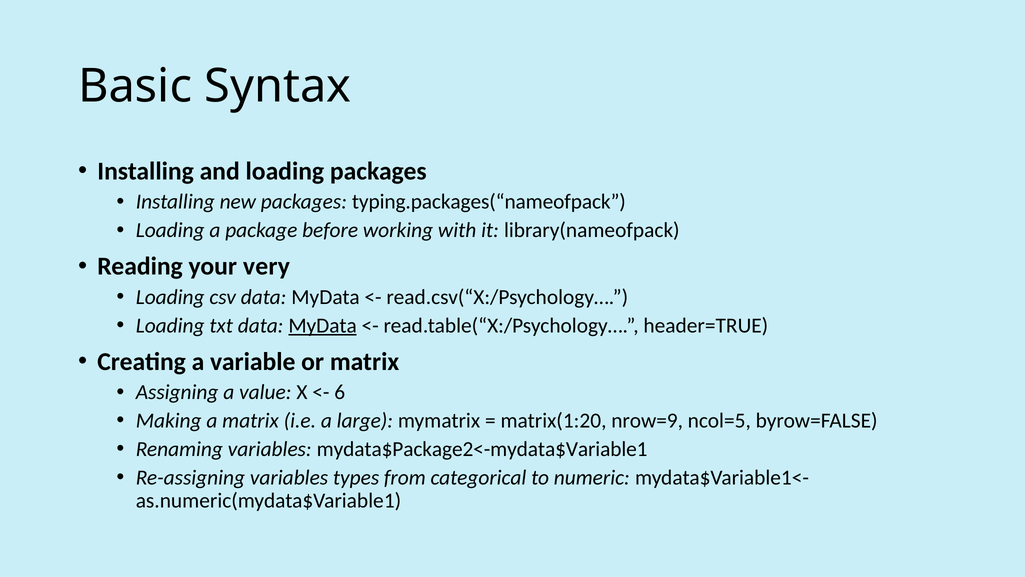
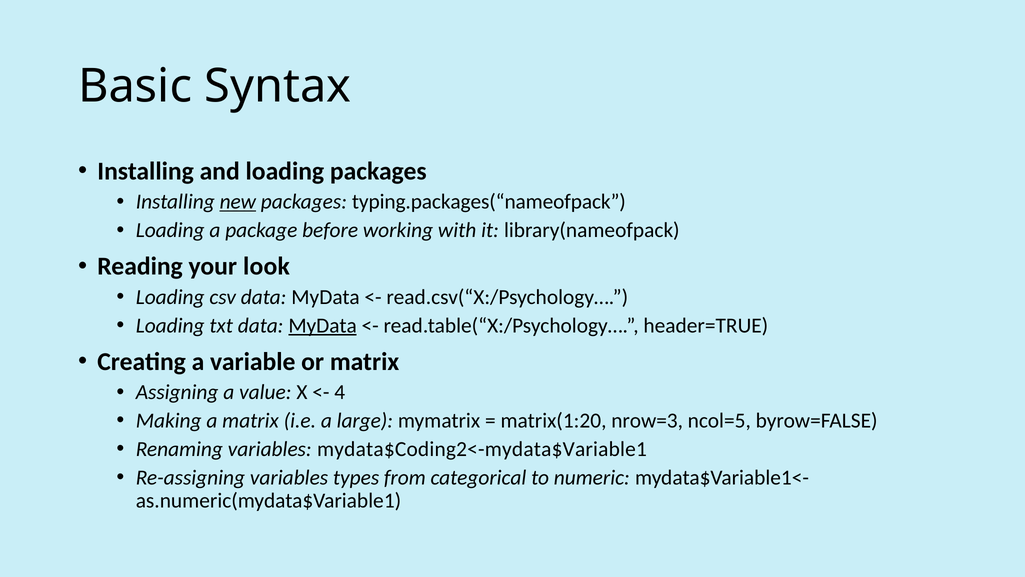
new underline: none -> present (238, 202)
very: very -> look (266, 266)
6: 6 -> 4 (340, 392)
nrow=9: nrow=9 -> nrow=3 (647, 420)
mydata$Package2<-mydata$Variable1: mydata$Package2<-mydata$Variable1 -> mydata$Coding2<-mydata$Variable1 (482, 449)
